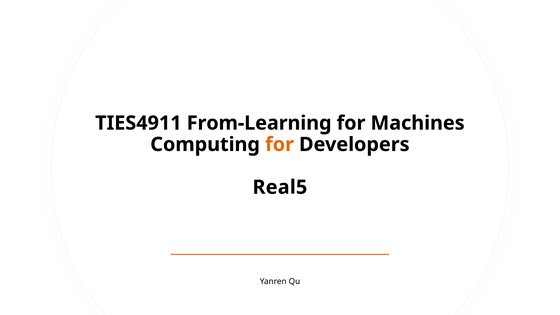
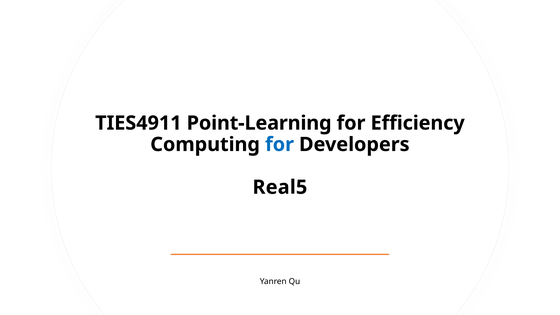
From-Learning: From-Learning -> Point-Learning (259, 123)
Machines: Machines -> Efficiency (418, 123)
for colour: orange -> blue (280, 144)
